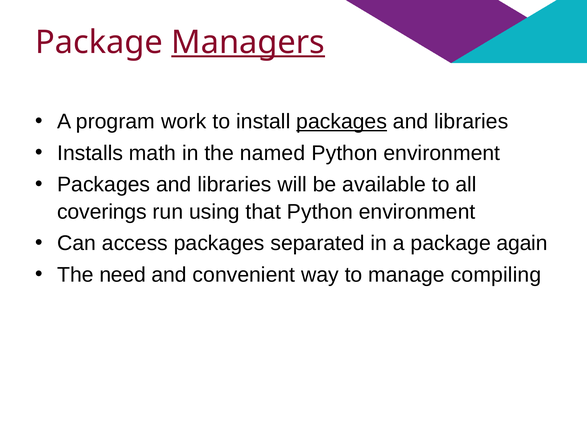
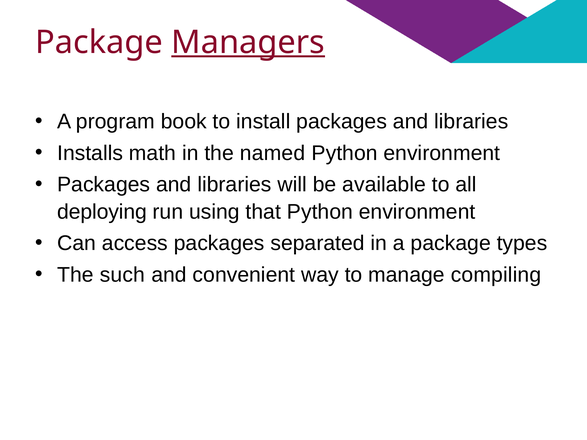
work: work -> book (184, 122)
packages underline: present -> none (342, 122)
coverings: coverings -> deploying (102, 212)
again: again -> types (522, 243)
need: need -> such (122, 275)
